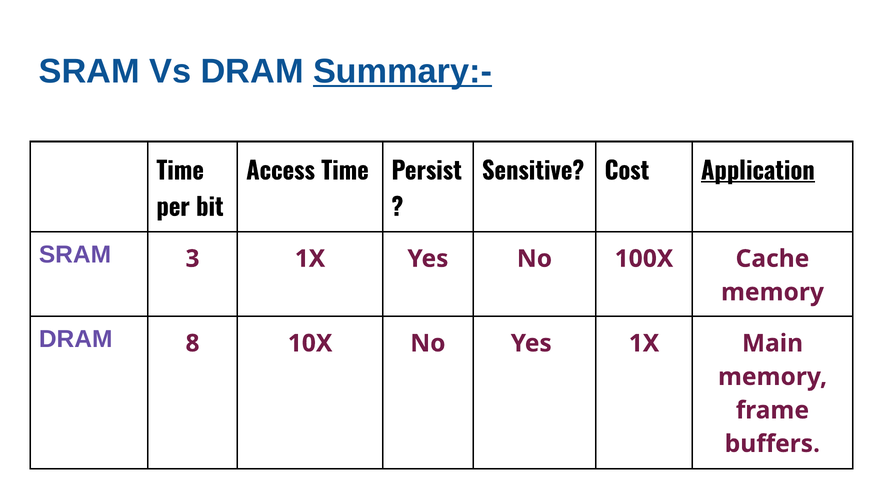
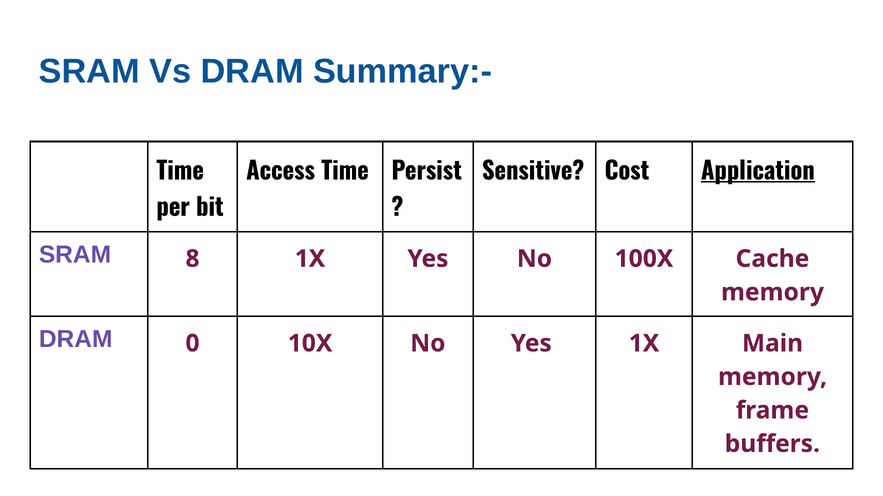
Summary:- underline: present -> none (403, 72)
3: 3 -> 8 (193, 259)
8: 8 -> 0 (193, 344)
